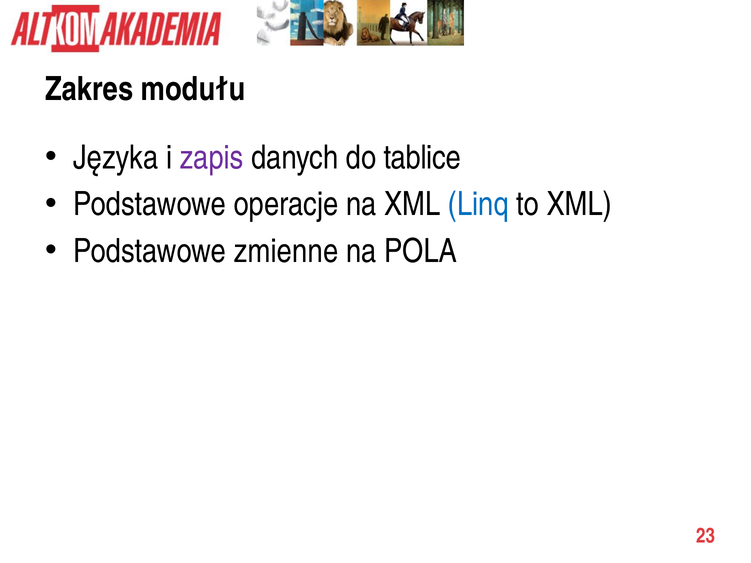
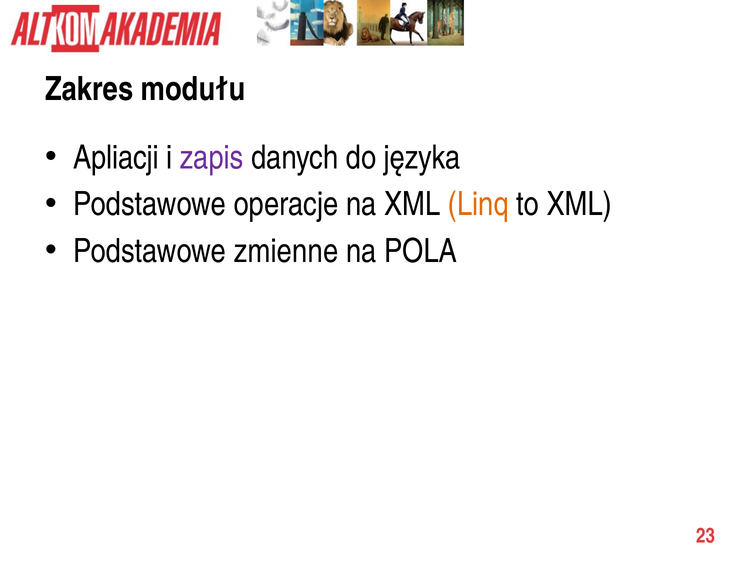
Języka: Języka -> Apliacji (116, 158)
tablice: tablice -> języka (422, 158)
Linq colour: blue -> orange (478, 204)
